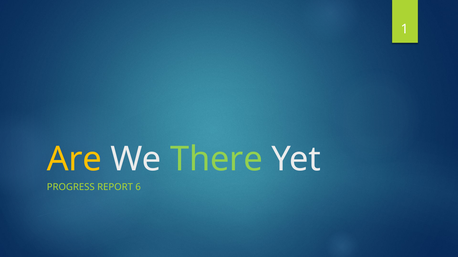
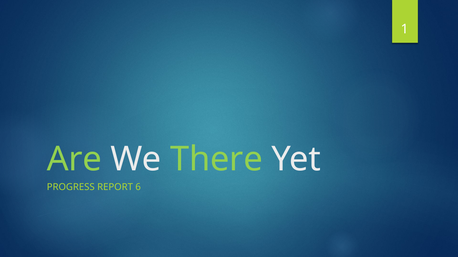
Are colour: yellow -> light green (74, 160)
